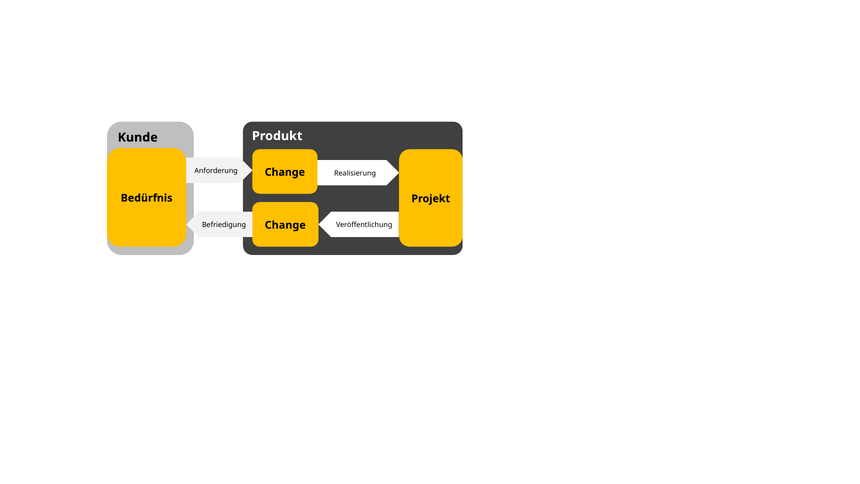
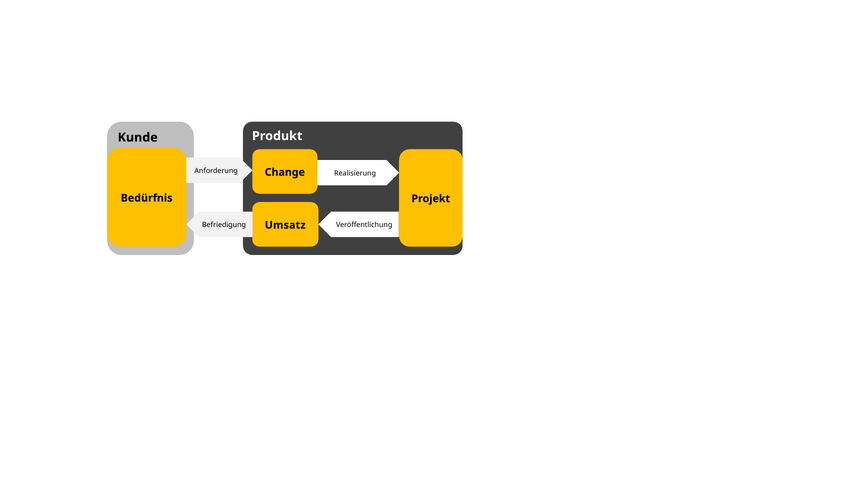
Change: Change -> Umsatz (285, 225)
